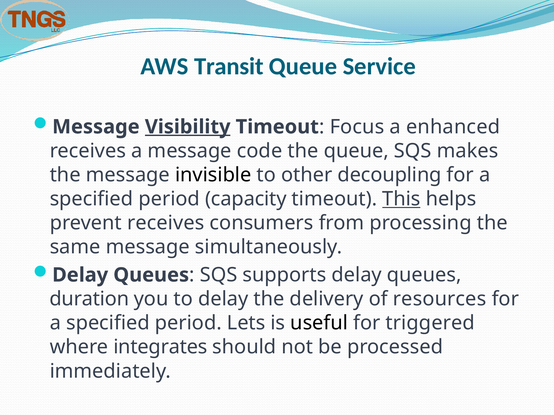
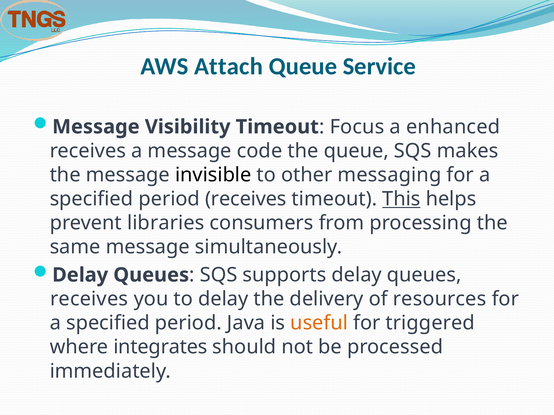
Transit: Transit -> Attach (229, 67)
Visibility underline: present -> none (188, 127)
decoupling: decoupling -> messaging (389, 175)
period capacity: capacity -> receives (246, 199)
prevent receives: receives -> libraries (166, 223)
duration: duration -> receives (89, 299)
Lets: Lets -> Java (246, 323)
useful colour: black -> orange (319, 323)
